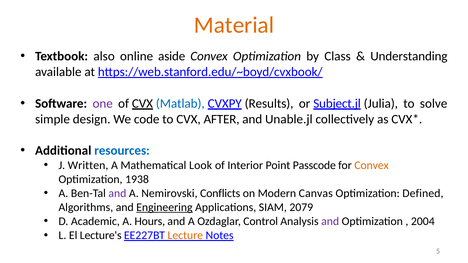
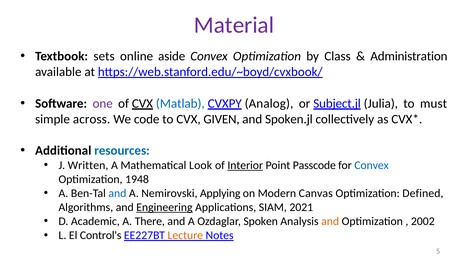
Material colour: orange -> purple (234, 25)
also: also -> sets (104, 56)
Understanding: Understanding -> Administration (409, 56)
Results: Results -> Analog (269, 104)
solve: solve -> must (434, 104)
design: design -> across (92, 119)
AFTER: AFTER -> GIVEN (222, 119)
Unable.jl: Unable.jl -> Spoken.jl (289, 119)
Interior underline: none -> present (245, 165)
Convex colour: orange -> blue (372, 165)
1938: 1938 -> 1948 (137, 179)
and colour: purple -> blue (117, 193)
Conflicts: Conflicts -> Applying (220, 193)
2079: 2079 -> 2021 (301, 208)
Hours: Hours -> There (150, 222)
Control: Control -> Spoken (261, 222)
and colour: purple -> orange (330, 222)
2004: 2004 -> 2002 (423, 222)
Lecture's: Lecture's -> Control's (101, 236)
